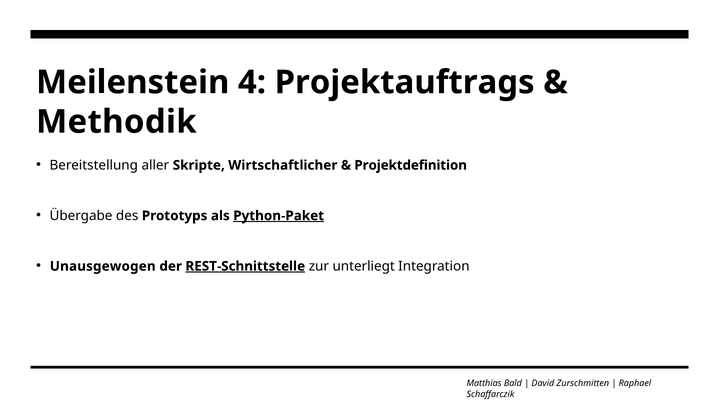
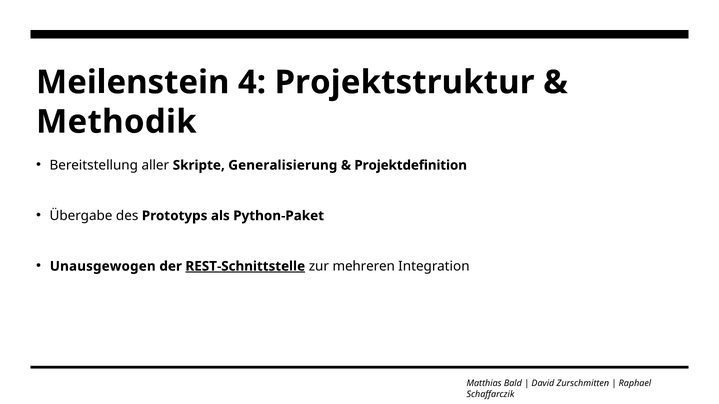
Projektauftrags: Projektauftrags -> Projektstruktur (405, 82)
Wirtschaftlicher: Wirtschaftlicher -> Generalisierung (283, 165)
Python-Paket underline: present -> none (279, 216)
unterliegt: unterliegt -> mehreren (364, 267)
